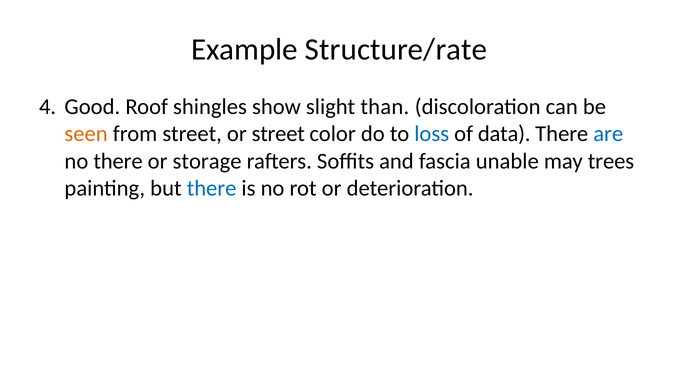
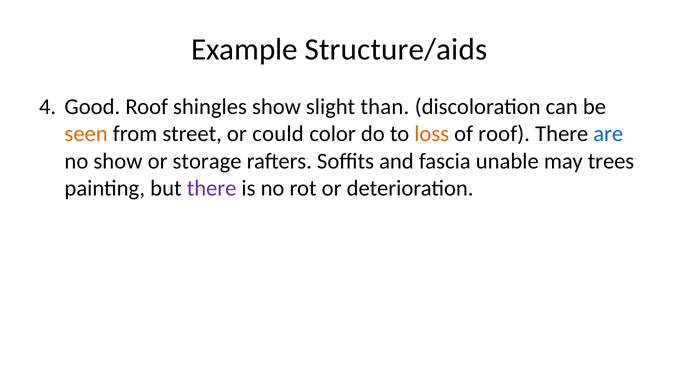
Structure/rate: Structure/rate -> Structure/aids (396, 49)
or street: street -> could (278, 134)
loss colour: blue -> orange (432, 134)
of data: data -> roof (504, 134)
no there: there -> show (118, 161)
there colour: blue -> purple (212, 188)
